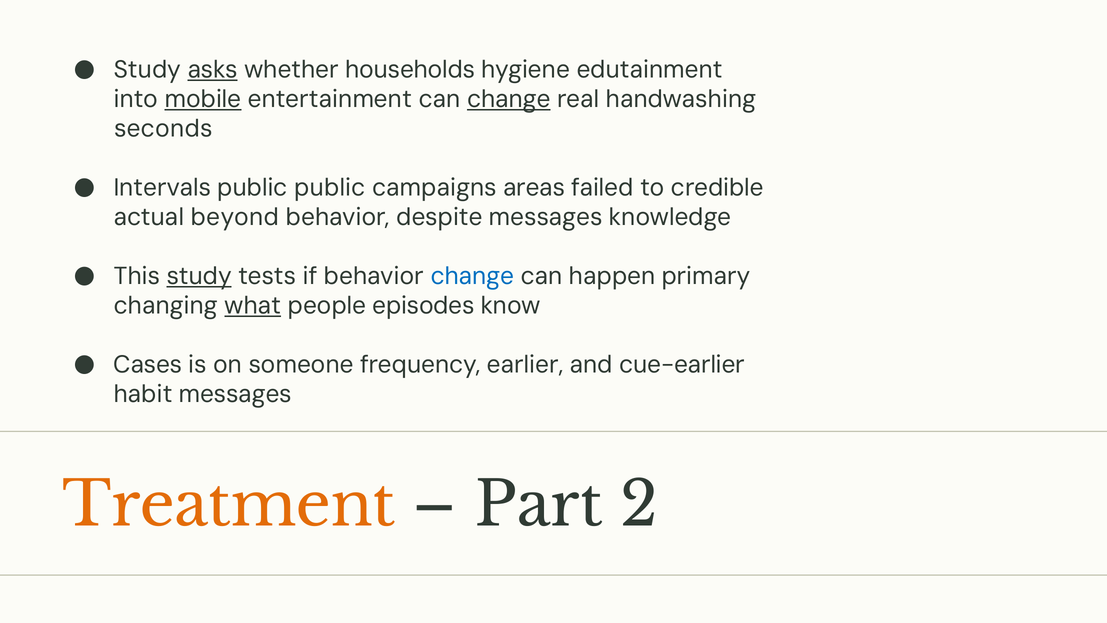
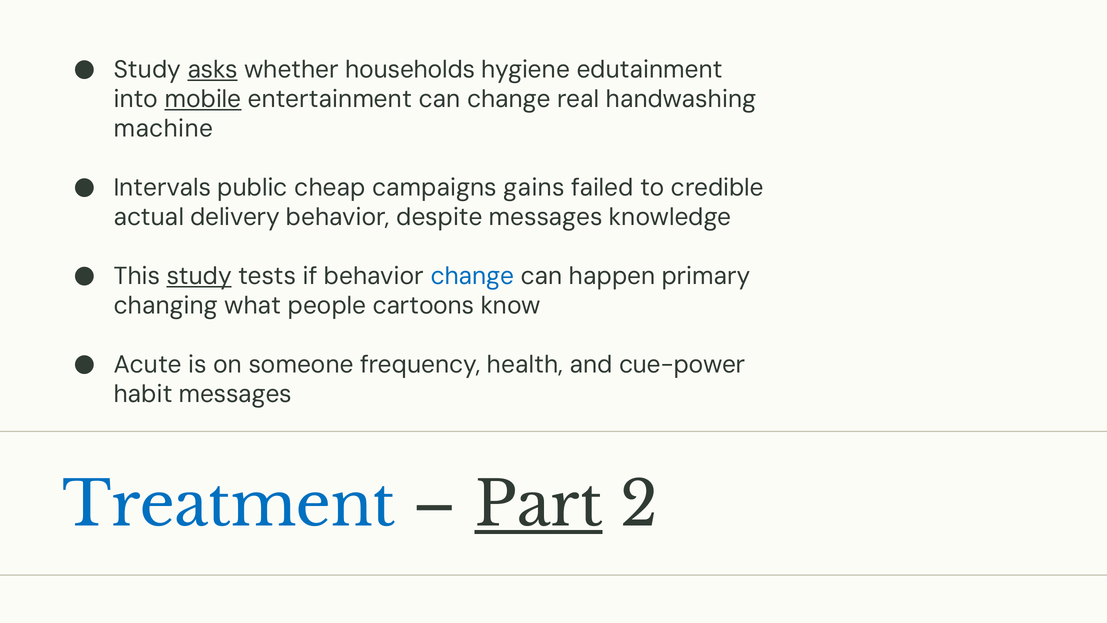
change underline: present -> none (509, 99)
seconds: seconds -> machine (163, 129)
public public: public -> cheap (330, 188)
areas: areas -> gains (534, 188)
beyond: beyond -> delivery (235, 217)
what underline: present -> none (253, 306)
episodes: episodes -> cartoons (424, 306)
Cases: Cases -> Acute (148, 365)
earlier: earlier -> health (525, 365)
cue-earlier: cue-earlier -> cue-power (682, 365)
Treatment colour: orange -> blue (229, 505)
Part underline: none -> present (539, 505)
